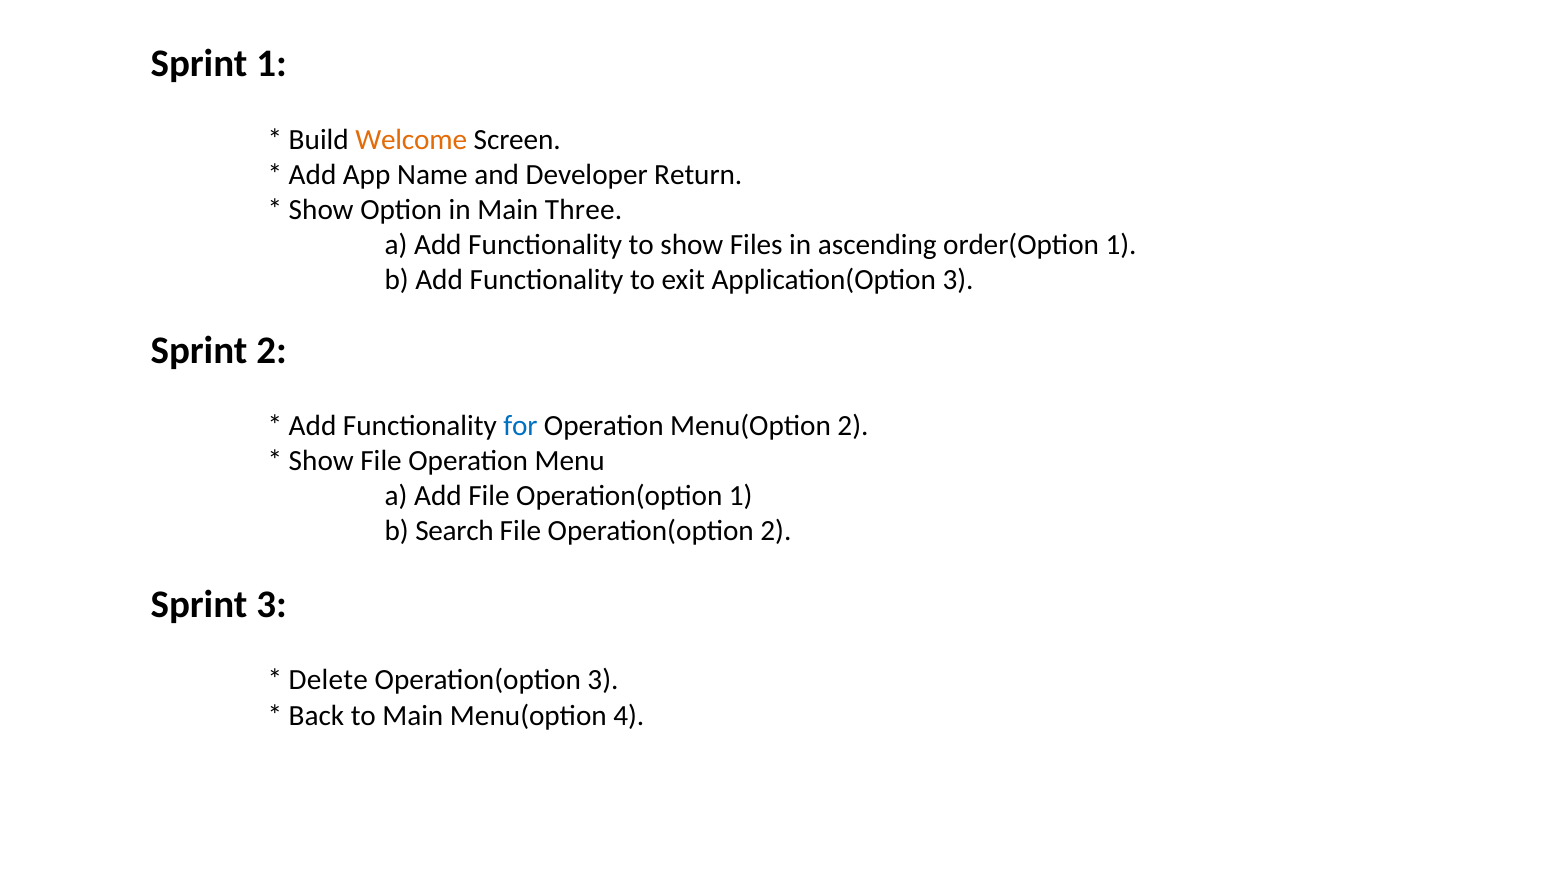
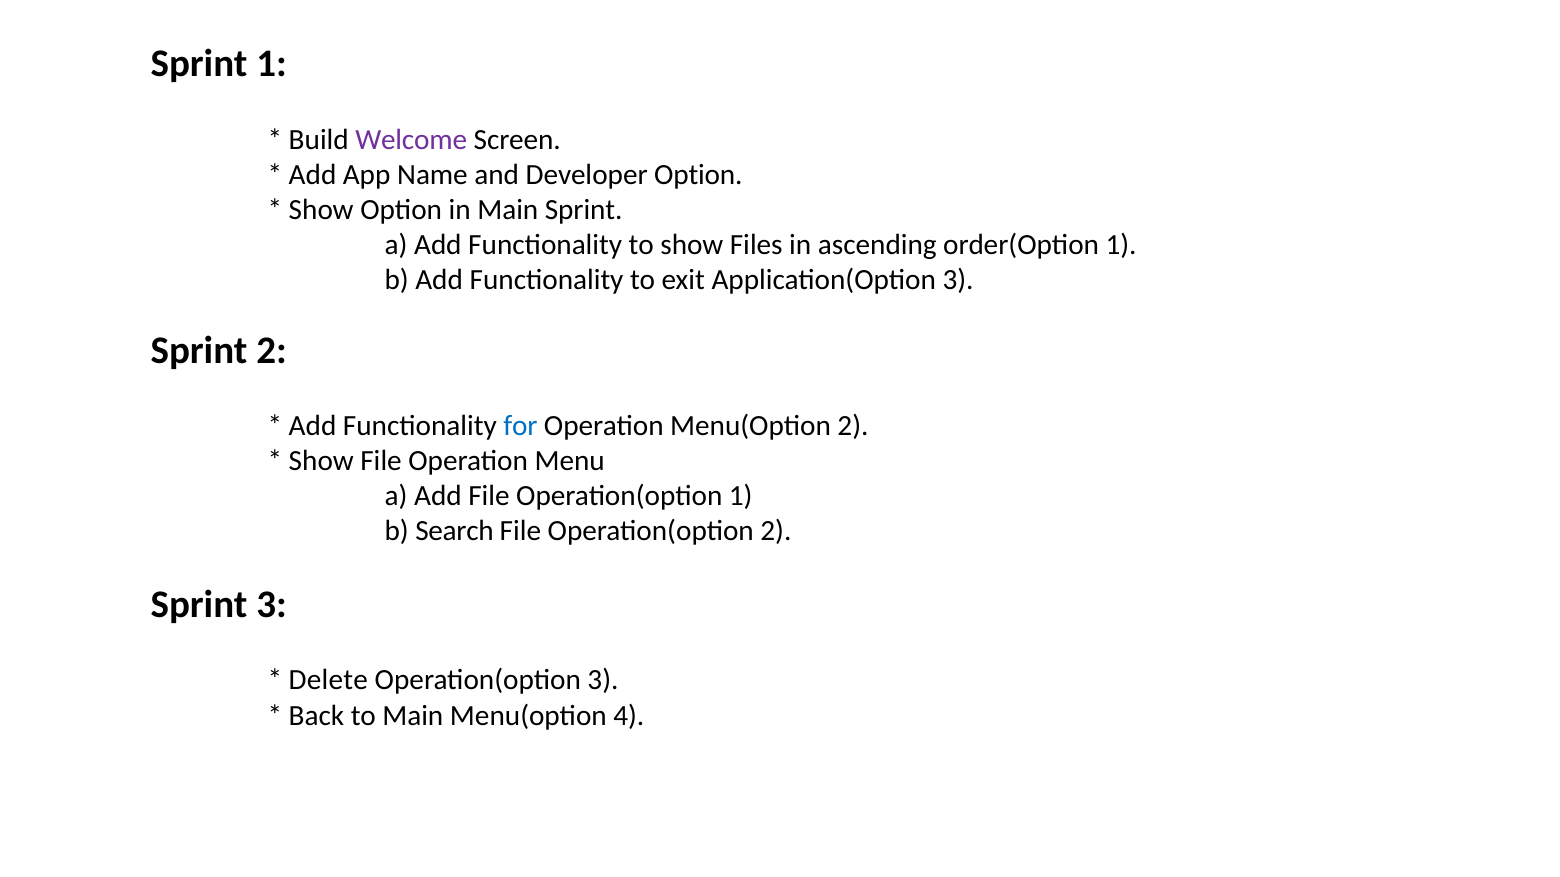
Welcome colour: orange -> purple (411, 139)
Developer Return: Return -> Option (698, 175)
Main Three: Three -> Sprint (584, 210)
